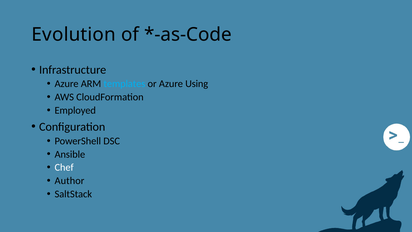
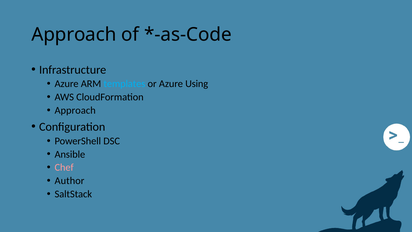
Evolution: Evolution -> Approach (74, 35)
Employed: Employed -> Approach (75, 110)
Chef colour: white -> pink (64, 167)
